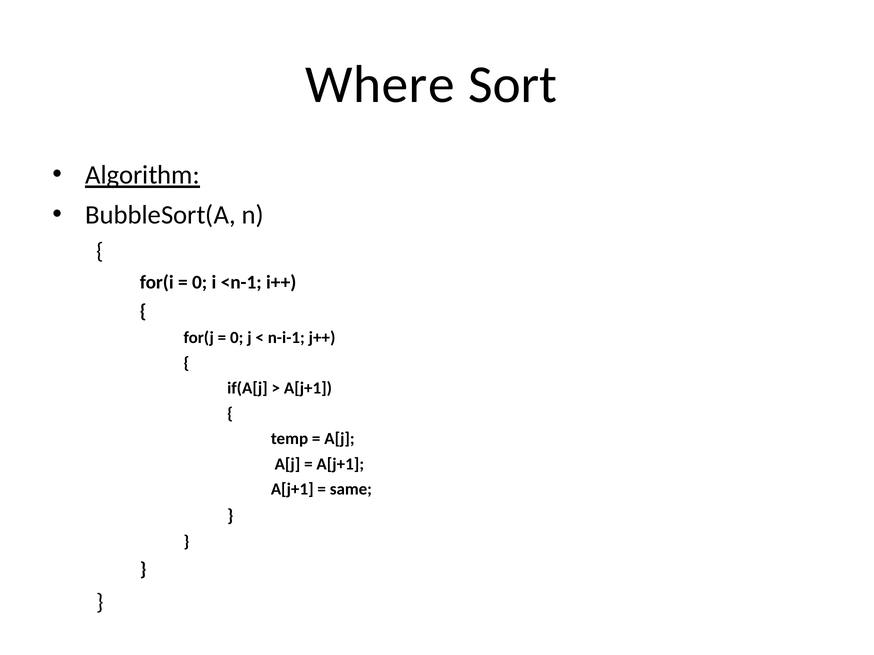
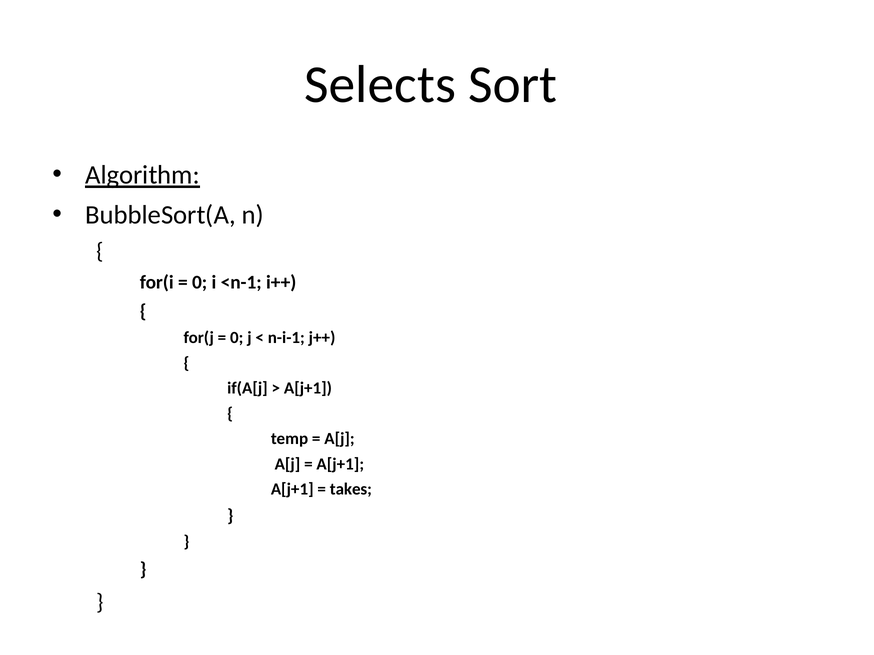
Where: Where -> Selects (380, 85)
same: same -> takes (351, 490)
